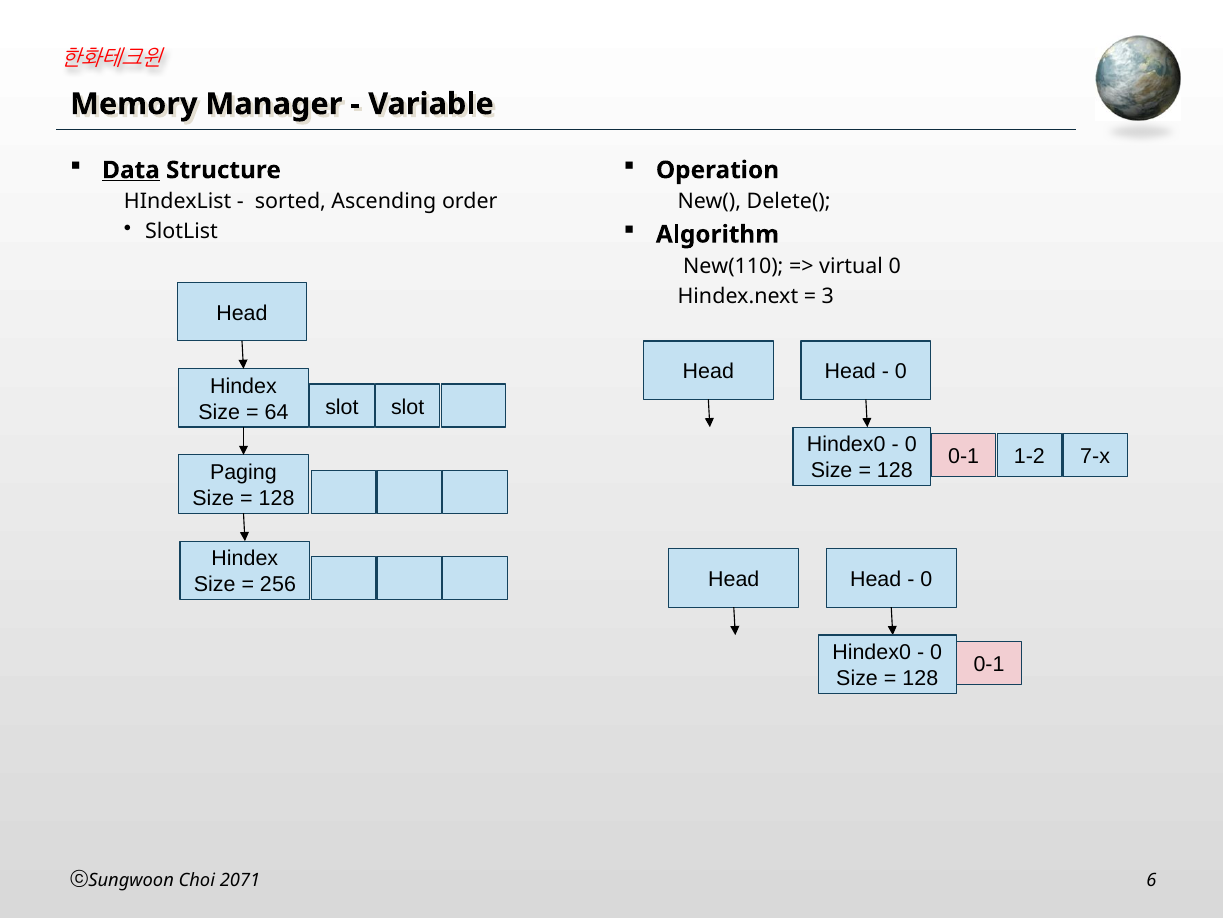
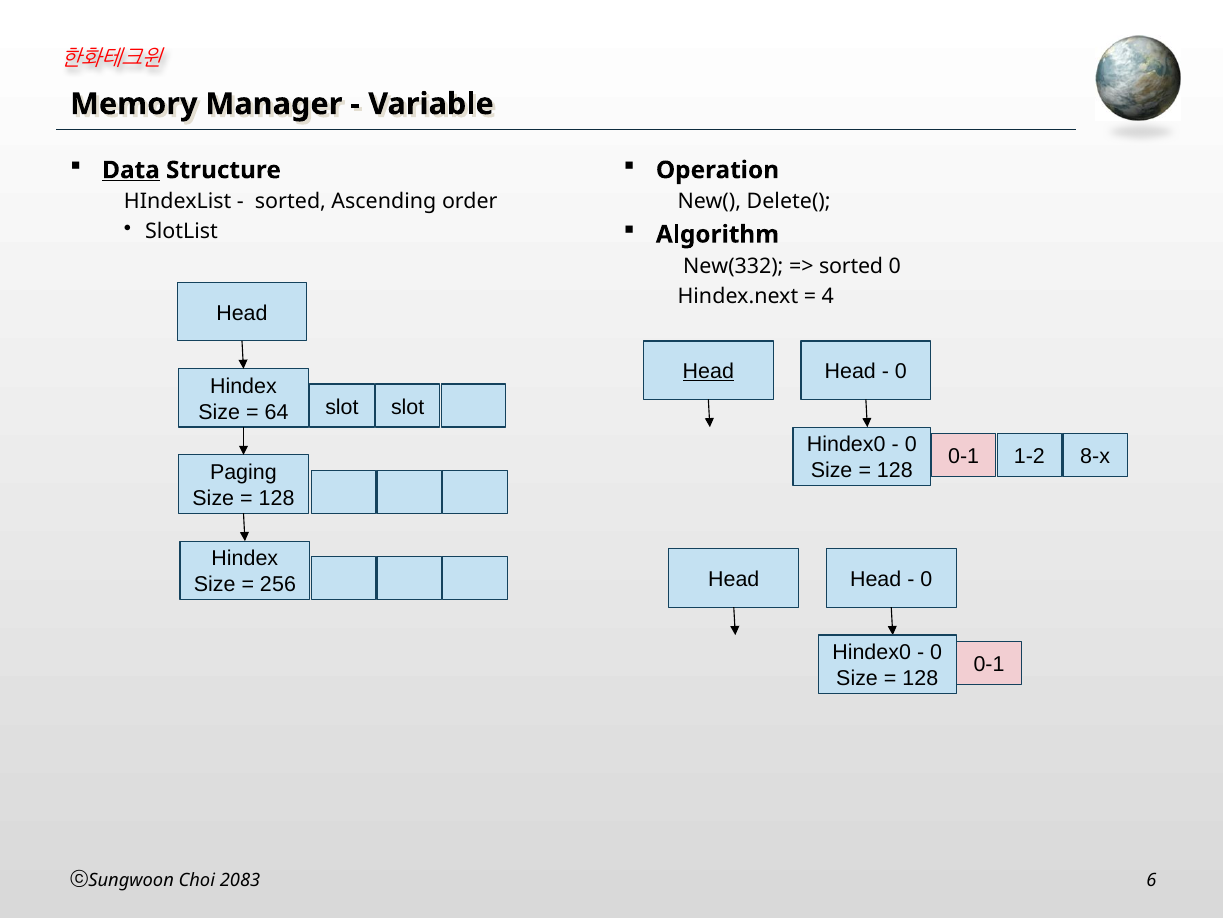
New(110: New(110 -> New(332 (733, 266)
virtual: virtual -> sorted (851, 266)
3: 3 -> 4 (828, 296)
Head underline: none -> present (708, 371)
7-x: 7-x -> 8-x (1095, 457)
2071: 2071 -> 2083 (240, 880)
